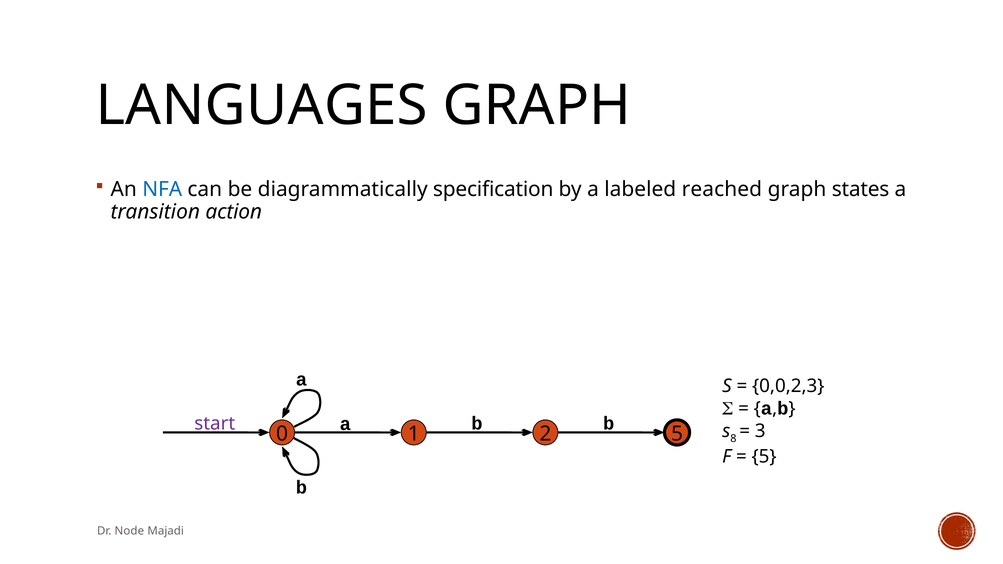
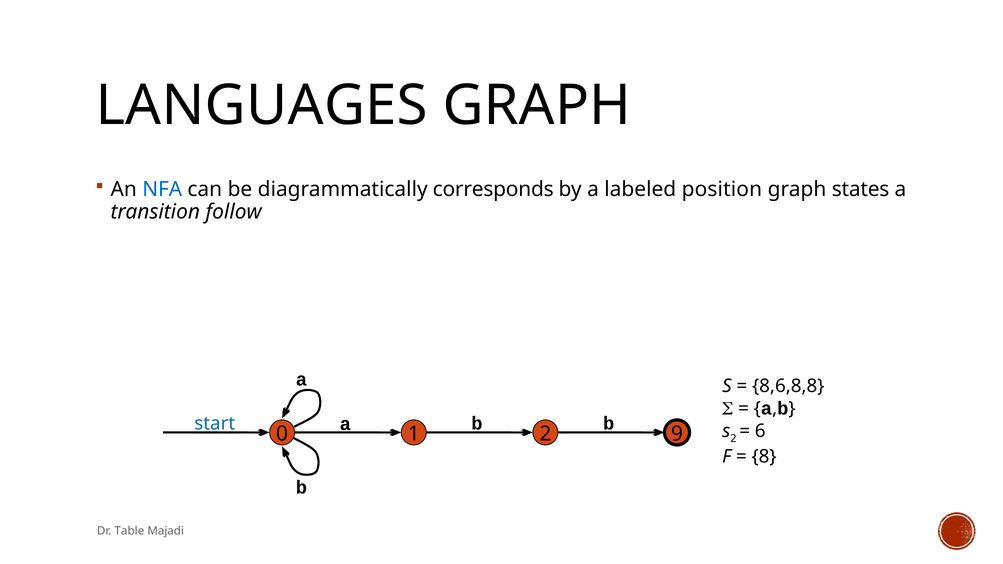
specification: specification -> corresponds (493, 189)
reached: reached -> position (722, 189)
action: action -> follow (234, 212)
0,0,2,3: 0,0,2,3 -> 8,6,8,8 (788, 386)
start colour: purple -> blue (215, 424)
s 8: 8 -> 2 (733, 439)
3: 3 -> 6 (760, 431)
1 5: 5 -> 9 (677, 434)
5: 5 -> 8 (764, 457)
Node: Node -> Table (129, 531)
